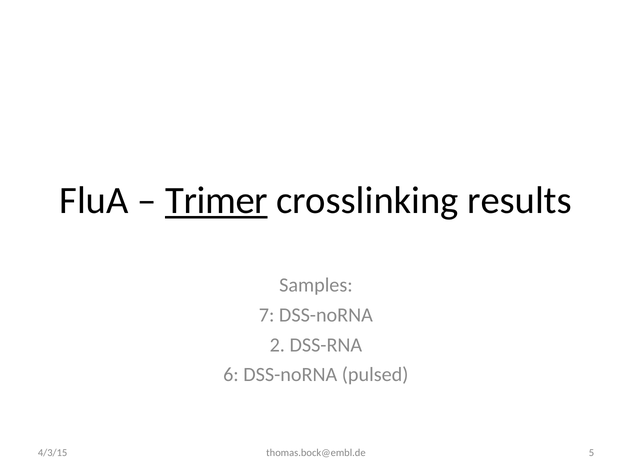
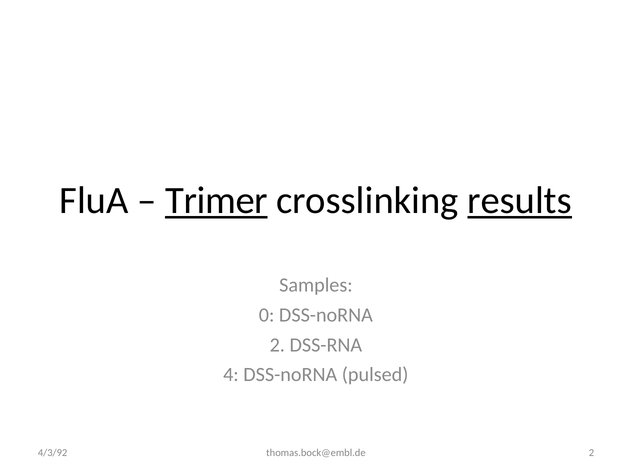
results underline: none -> present (520, 201)
7: 7 -> 0 (267, 315)
6: 6 -> 4 (231, 375)
thomas.bock@embl.de 5: 5 -> 2 (591, 453)
4/3/15: 4/3/15 -> 4/3/92 (53, 453)
